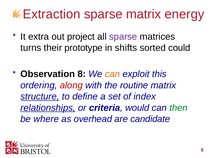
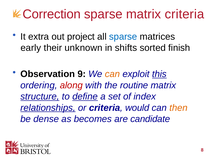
Extraction: Extraction -> Correction (52, 14)
matrix energy: energy -> criteria (184, 14)
sparse colour: purple -> blue (123, 36)
turns: turns -> early (31, 48)
prototype: prototype -> unknown (83, 48)
could: could -> finish (179, 48)
Observation 8: 8 -> 9 (82, 74)
this underline: none -> present (159, 74)
define underline: none -> present (85, 96)
then colour: green -> orange (179, 107)
where: where -> dense (46, 119)
overhead: overhead -> becomes (93, 119)
